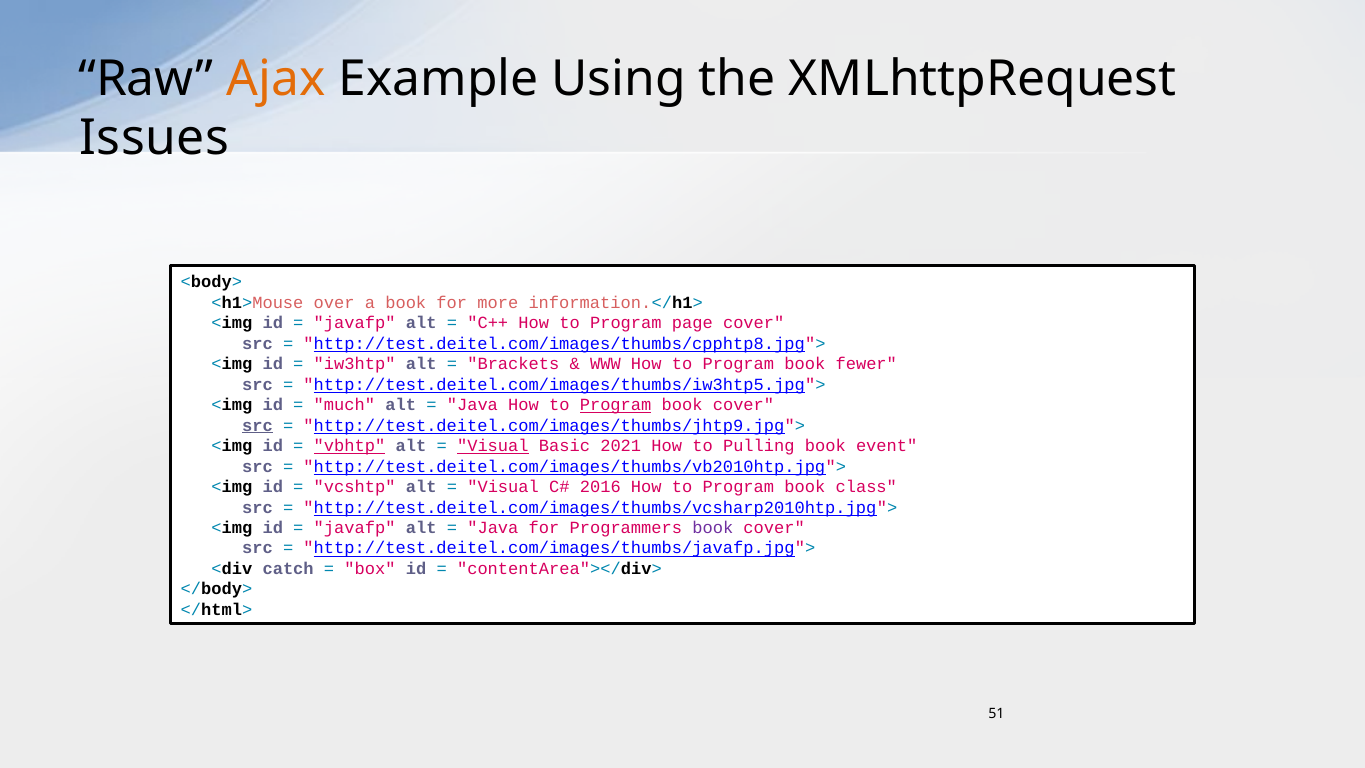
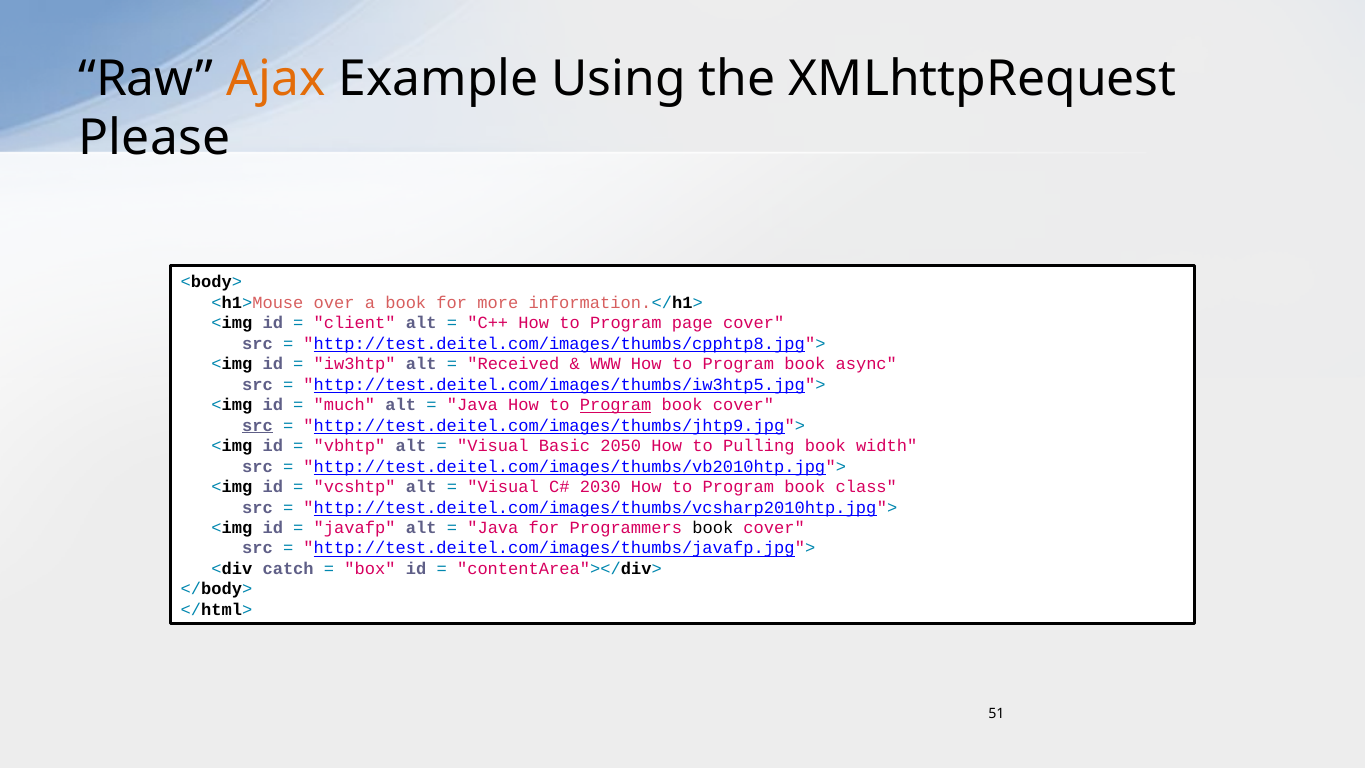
Issues: Issues -> Please (154, 138)
javafp: javafp -> client (355, 323)
Brackets: Brackets -> Received (513, 364)
fewer: fewer -> async (866, 364)
vbhtp underline: present -> none (350, 446)
Visual underline: present -> none (493, 446)
2021: 2021 -> 2050 (621, 446)
event: event -> width (887, 446)
2016: 2016 -> 2030 (600, 487)
book colour: purple -> black (713, 528)
